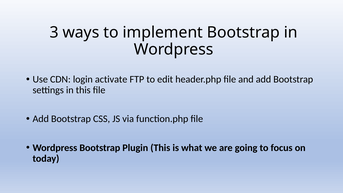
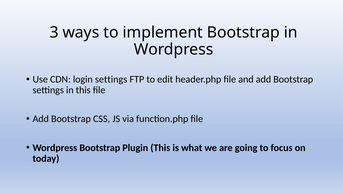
login activate: activate -> settings (111, 79)
